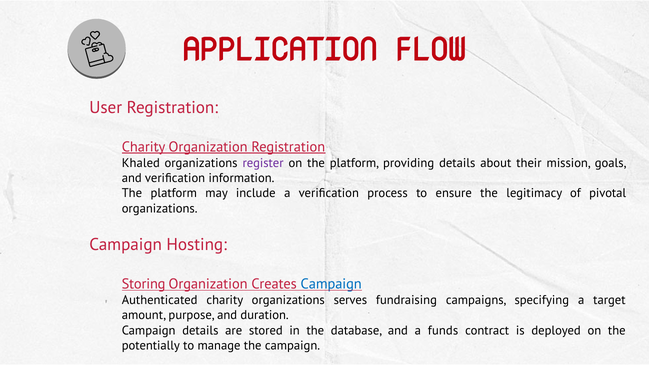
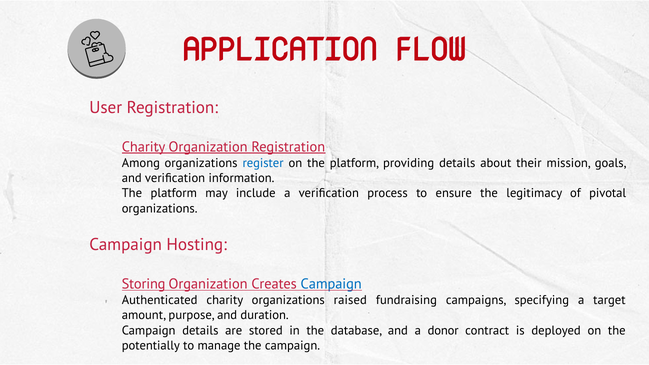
Khaled: Khaled -> Among (141, 163)
register colour: purple -> blue (263, 163)
serves: serves -> raised (350, 300)
funds: funds -> donor (443, 330)
